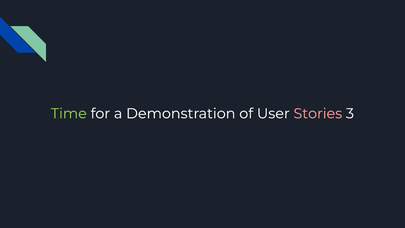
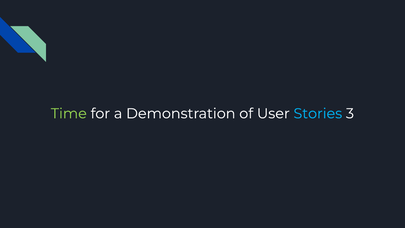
Stories colour: pink -> light blue (318, 113)
